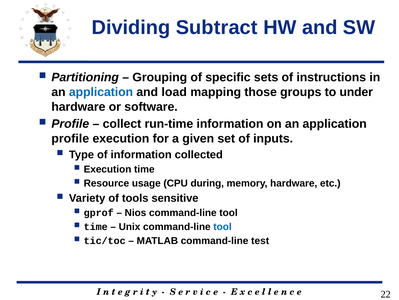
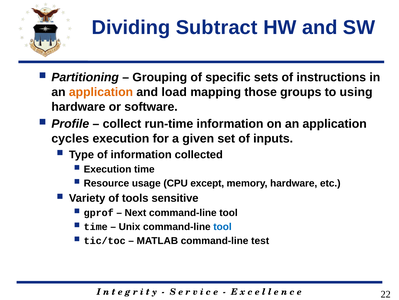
application colour: blue -> orange (101, 92)
under: under -> using (356, 92)
profile: profile -> cycles (70, 138)
during: during -> except (207, 183)
Nios: Nios -> Next (135, 212)
